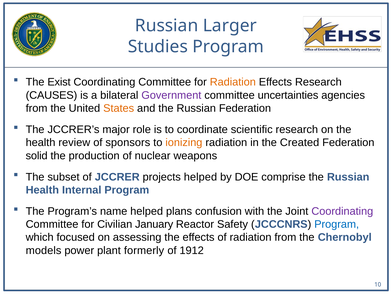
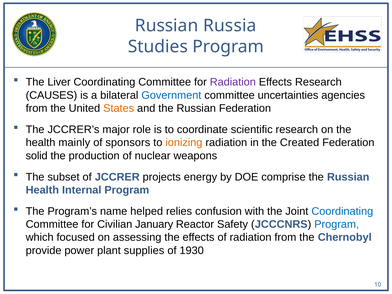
Larger: Larger -> Russia (230, 26)
Exist: Exist -> Liver (59, 82)
Radiation colour: orange -> purple (233, 82)
Government colour: purple -> blue (171, 95)
review: review -> mainly (74, 143)
projects helped: helped -> energy (201, 177)
plans: plans -> relies (179, 211)
Coordinating colour: purple -> blue (342, 211)
models: models -> provide (44, 250)
formerly: formerly -> supplies (144, 250)
1912: 1912 -> 1930 (192, 250)
